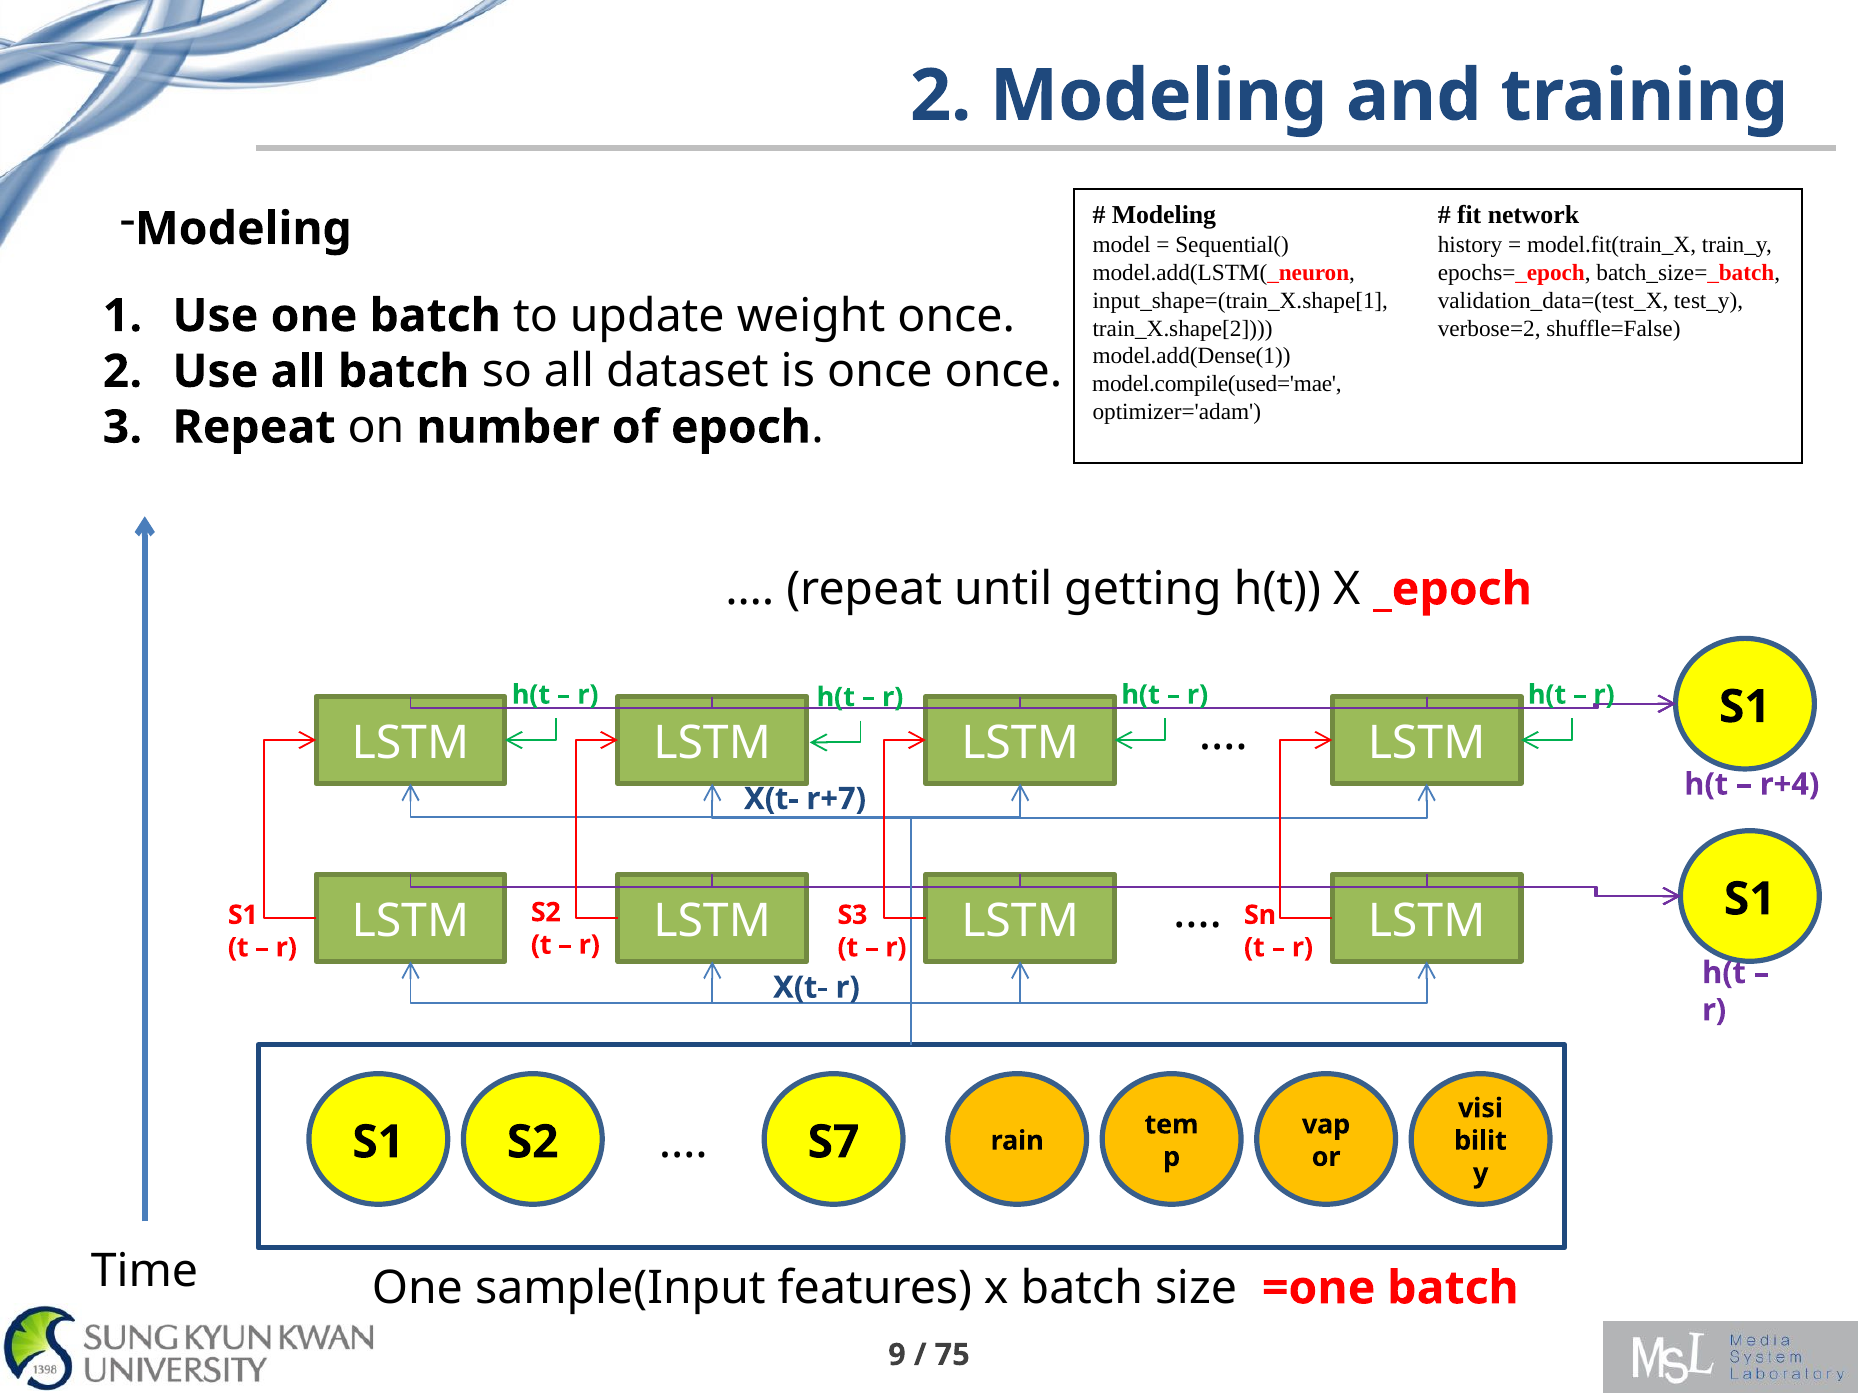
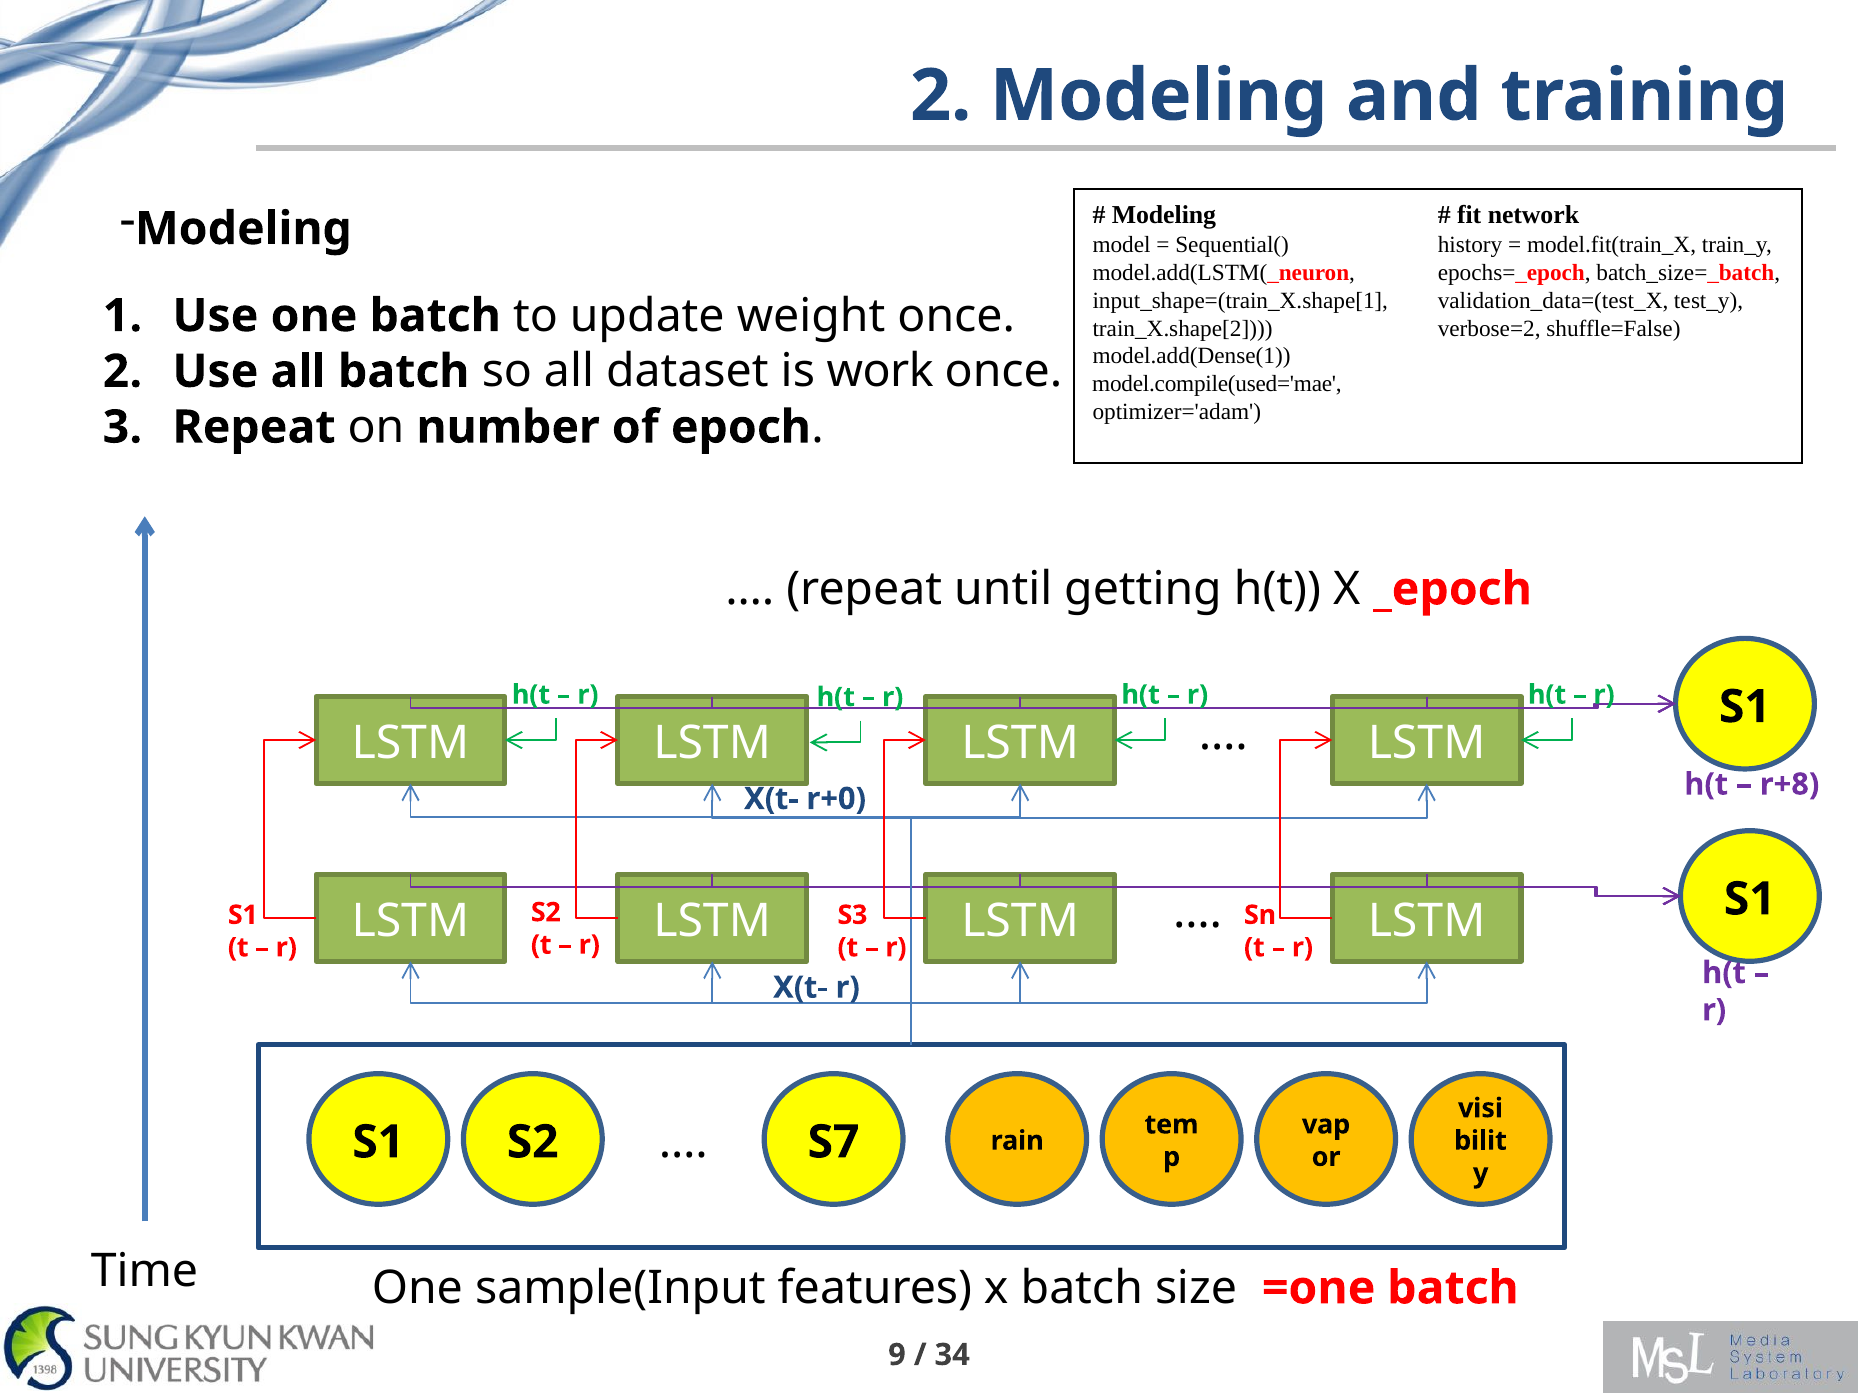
is once: once -> work (880, 372)
r+4: r+4 -> r+8 (1790, 785)
r+7: r+7 -> r+0 (836, 799)
75: 75 -> 34 (952, 1355)
